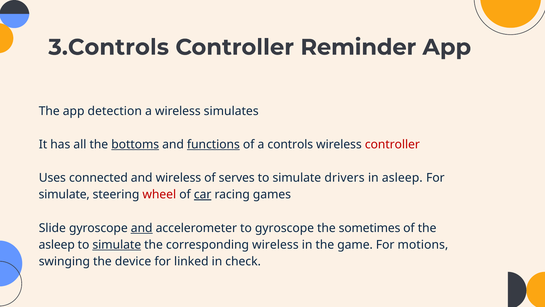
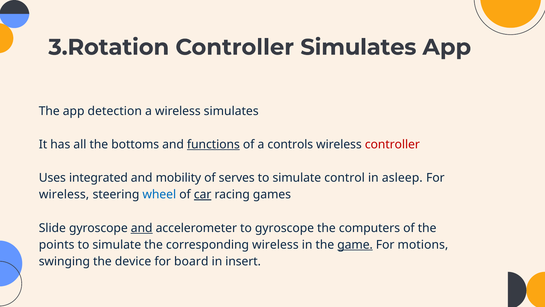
3.Controls: 3.Controls -> 3.Rotation (109, 47)
Controller Reminder: Reminder -> Simulates (358, 47)
bottoms underline: present -> none (135, 144)
connected: connected -> integrated (98, 178)
and wireless: wireless -> mobility (178, 178)
drivers: drivers -> control (345, 178)
simulate: simulate -> wireless (64, 194)
wheel colour: red -> blue (159, 194)
sometimes: sometimes -> computers (369, 228)
asleep: asleep -> points (57, 244)
simulate underline: present -> none (117, 244)
game underline: none -> present (355, 244)
linked: linked -> board (191, 261)
check: check -> insert (243, 261)
